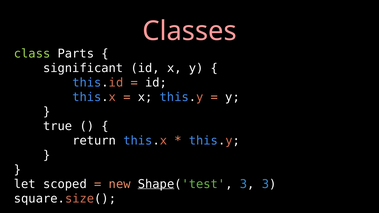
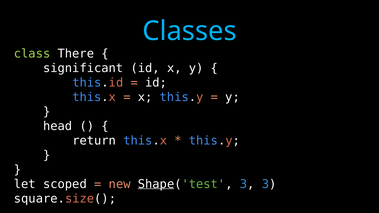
Classes colour: pink -> light blue (189, 31)
Parts: Parts -> There (76, 54)
true: true -> head (58, 126)
